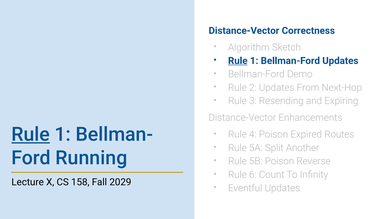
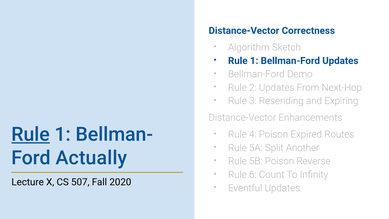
Rule underline: present -> none (238, 61)
Running: Running -> Actually (91, 158)
158: 158 -> 507 (80, 182)
2029: 2029 -> 2020 (120, 182)
